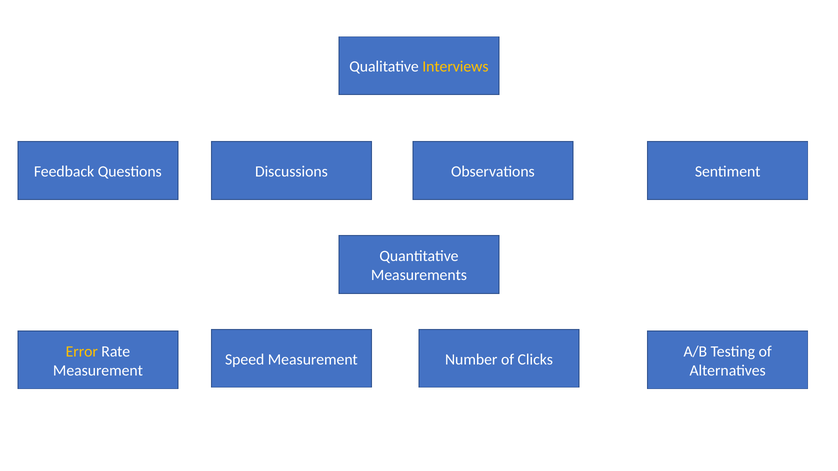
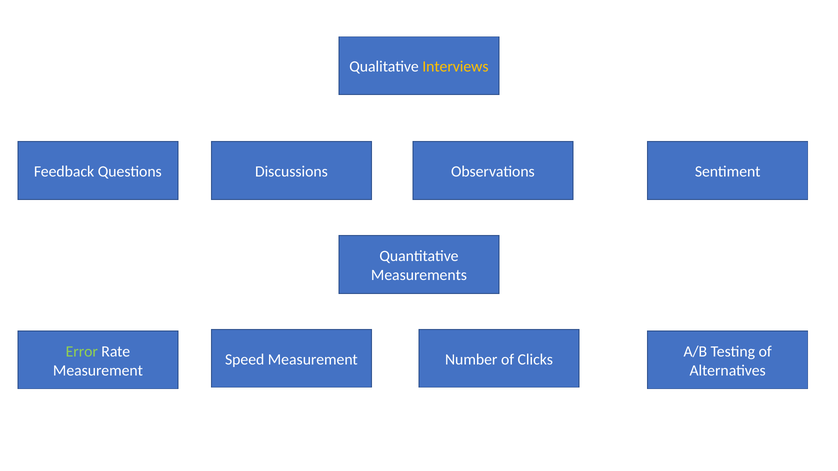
Error colour: yellow -> light green (82, 352)
